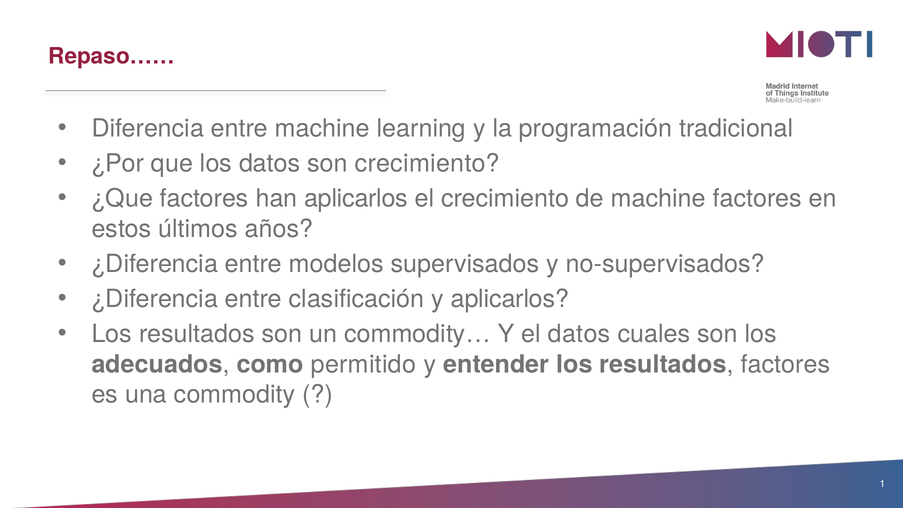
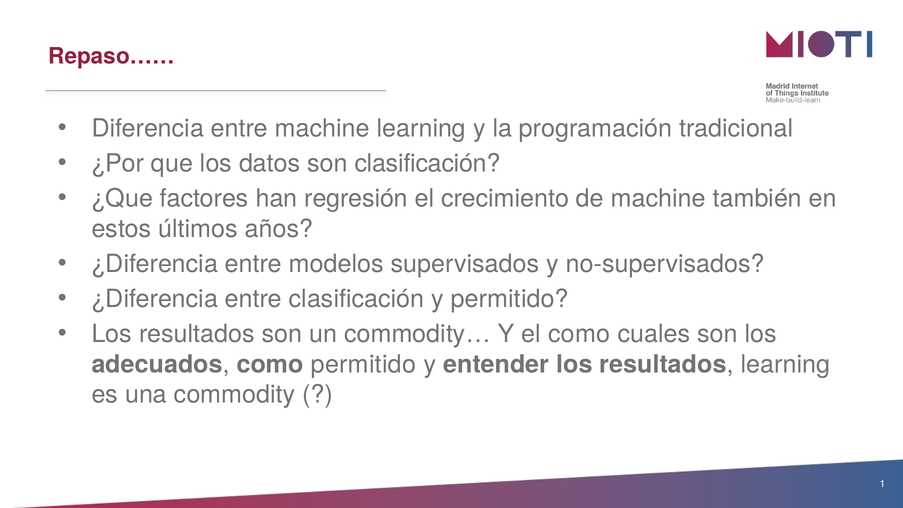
son crecimiento: crecimiento -> clasificación (428, 163)
han aplicarlos: aplicarlos -> regresión (356, 199)
machine factores: factores -> también (757, 199)
y aplicarlos: aplicarlos -> permitido (510, 299)
el datos: datos -> como (579, 334)
resultados factores: factores -> learning (785, 364)
